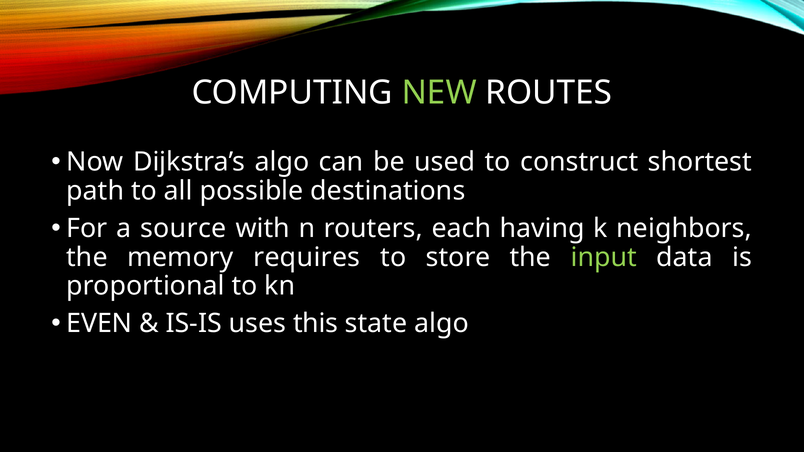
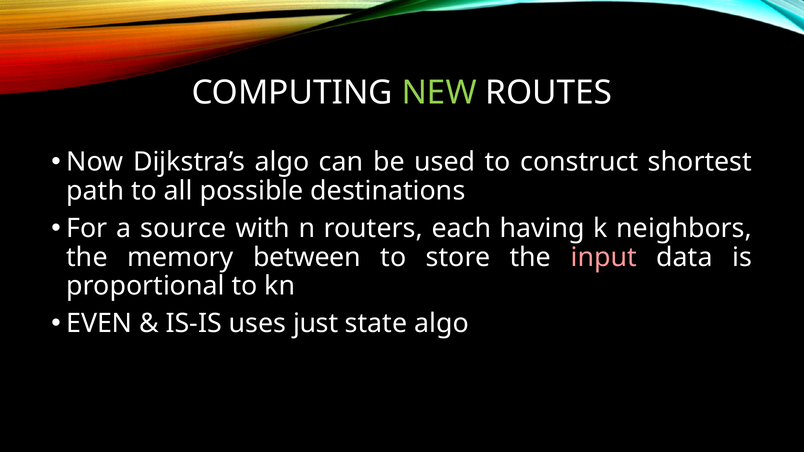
requires: requires -> between (307, 257)
input colour: light green -> pink (604, 257)
this: this -> just (316, 324)
